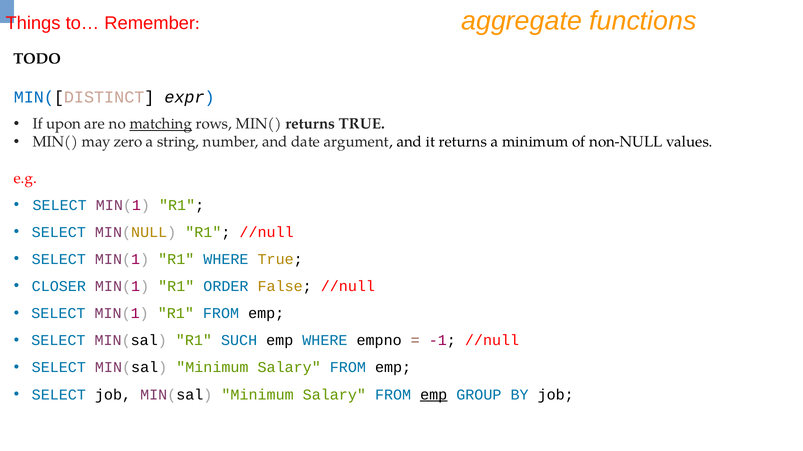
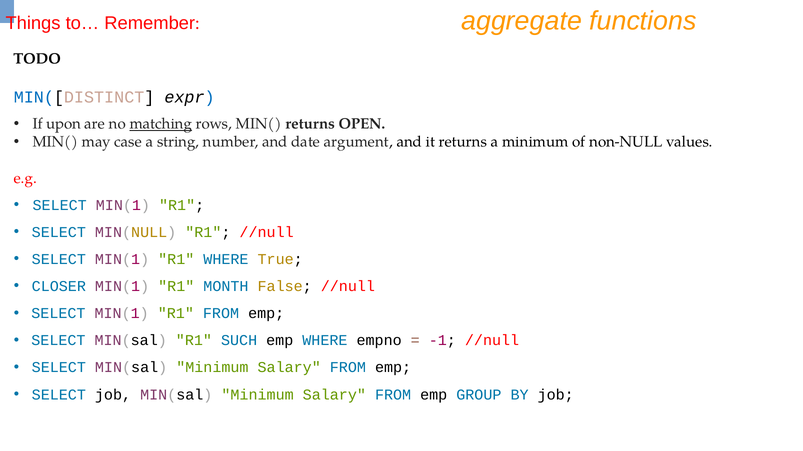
returns TRUE: TRUE -> OPEN (362, 124)
zero: zero -> case (128, 142)
ORDER: ORDER -> MONTH (226, 287)
emp underline: present -> none (434, 395)
